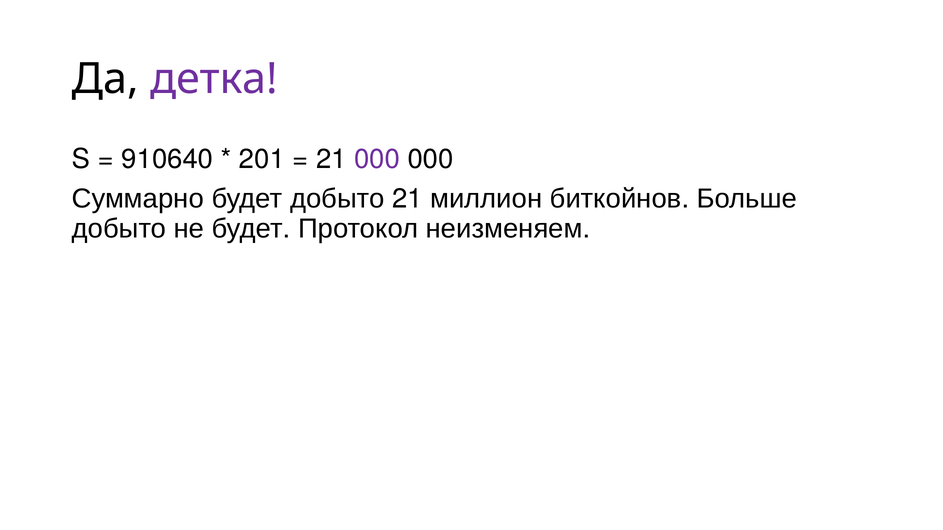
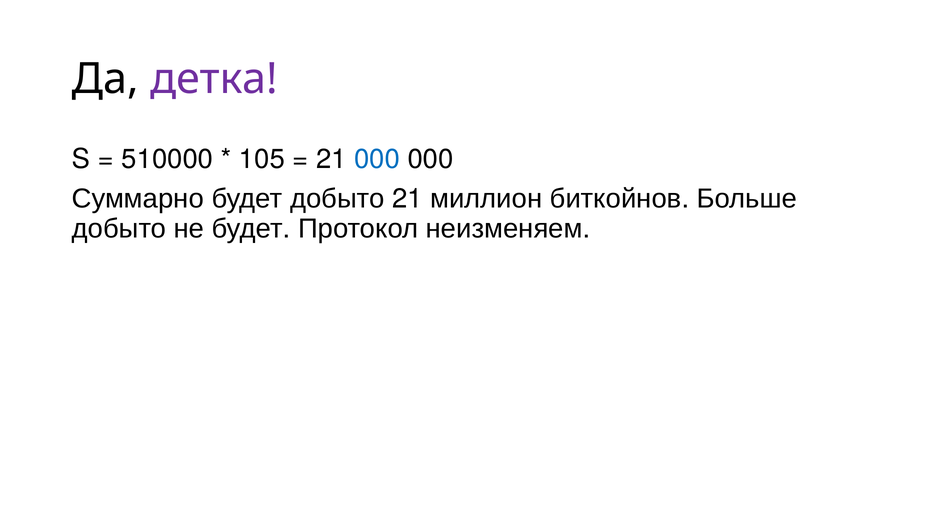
910640: 910640 -> 510000 (167, 159)
201: 201 -> 105 (262, 159)
000 colour: purple -> blue (377, 159)
